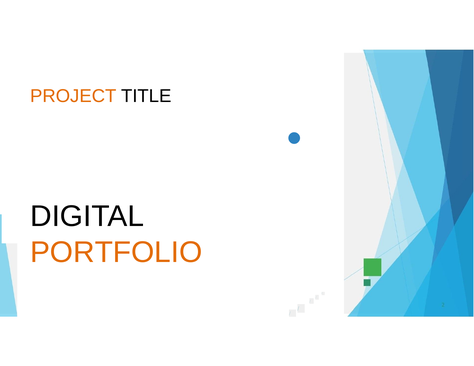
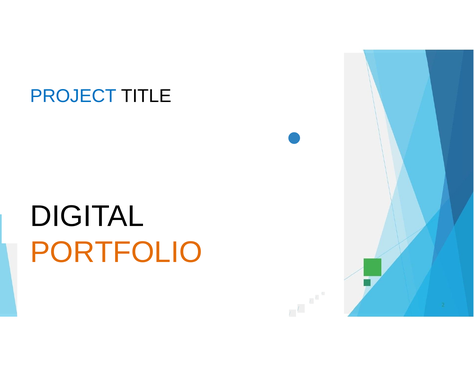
PROJECT colour: orange -> blue (73, 96)
